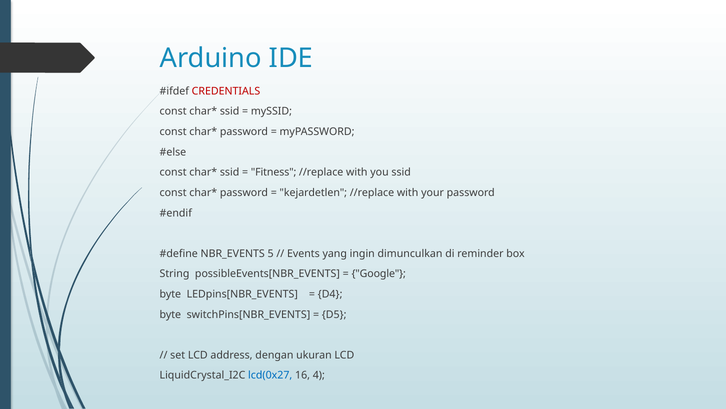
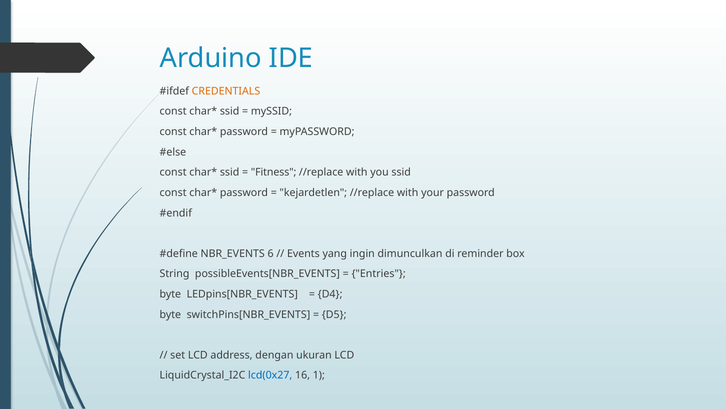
CREDENTIALS colour: red -> orange (226, 91)
5: 5 -> 6 (271, 253)
Google: Google -> Entries (379, 274)
4: 4 -> 1 (319, 375)
